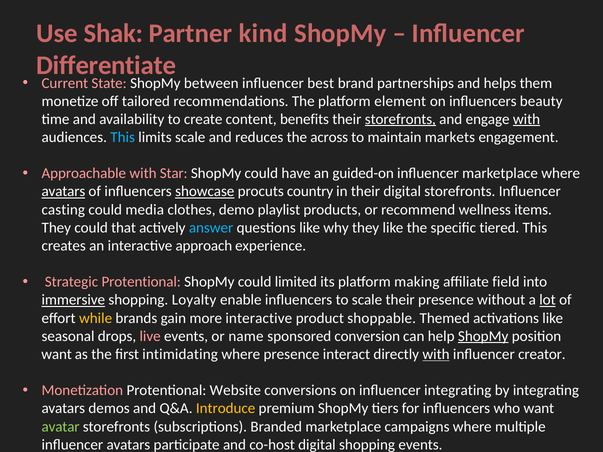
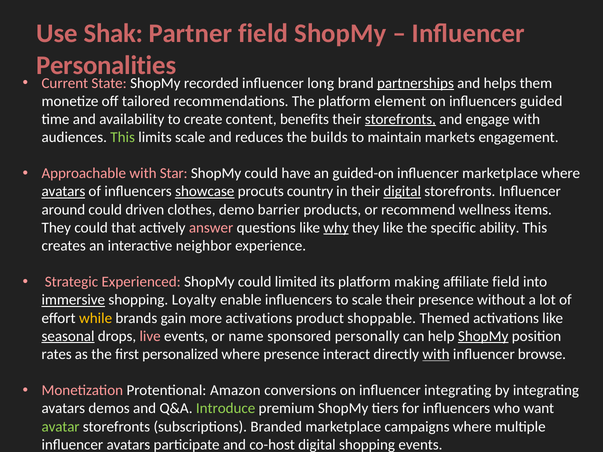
Partner kind: kind -> field (263, 33)
Differentiate: Differentiate -> Personalities (106, 65)
between: between -> recorded (211, 83)
best: best -> long (321, 83)
partnerships underline: none -> present (415, 83)
beauty: beauty -> guided (541, 101)
with underline: present -> none (527, 119)
This colour: light blue -> light green (123, 137)
across: across -> builds (329, 137)
digital underline: none -> present (402, 192)
casting: casting -> around (63, 210)
media: media -> driven (145, 210)
playlist: playlist -> barrier (279, 210)
answer colour: light blue -> pink (211, 228)
why underline: none -> present (336, 228)
tiered: tiered -> ability (499, 228)
approach: approach -> neighbor (204, 246)
Strategic Protentional: Protentional -> Experienced (141, 282)
lot underline: present -> none (547, 300)
more interactive: interactive -> activations (259, 318)
seasonal underline: none -> present (68, 336)
conversion: conversion -> personally (367, 336)
want: want -> rates (57, 354)
intimidating: intimidating -> personalized (180, 354)
creator: creator -> browse (542, 354)
Website: Website -> Amazon (235, 391)
Introduce colour: yellow -> light green (226, 409)
